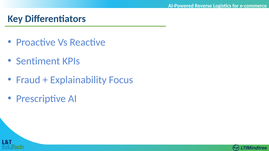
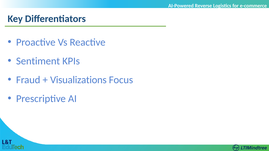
Explainability: Explainability -> Visualizations (78, 80)
